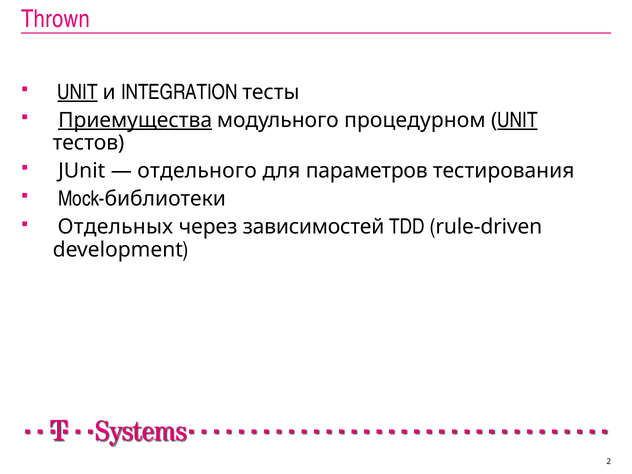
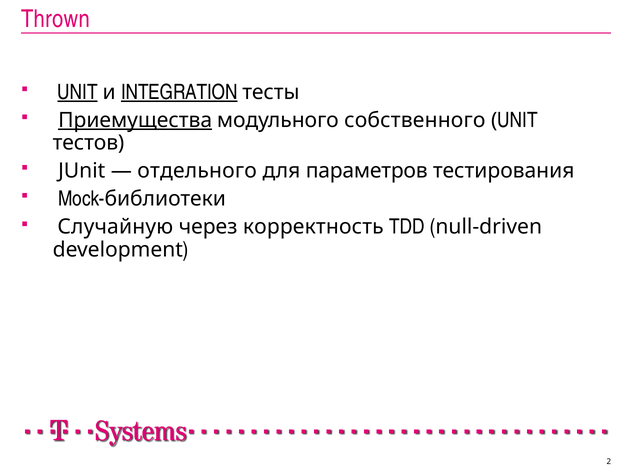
INTEGRATION underline: none -> present (179, 92)
процедурном: процедурном -> собственного (415, 120)
UNIT underline: present -> none (518, 120)
Отдельных: Отдельных -> Случайную (115, 227)
зависимостей: зависимостей -> корректность (313, 227)
rule-driven: rule-driven -> null-driven (489, 227)
